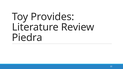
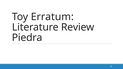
Provides: Provides -> Erratum (52, 17)
